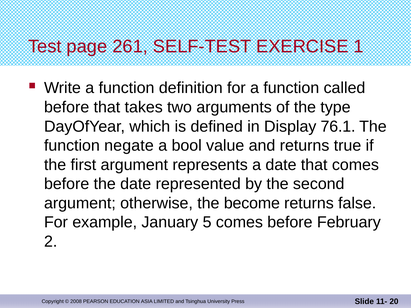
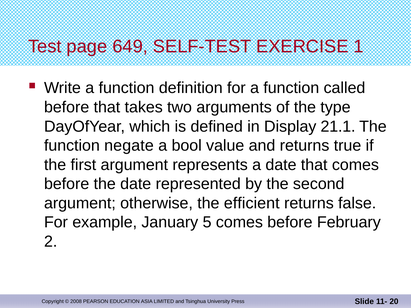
261: 261 -> 649 (130, 46)
76.1: 76.1 -> 21.1 (338, 127)
become: become -> efficient (252, 203)
